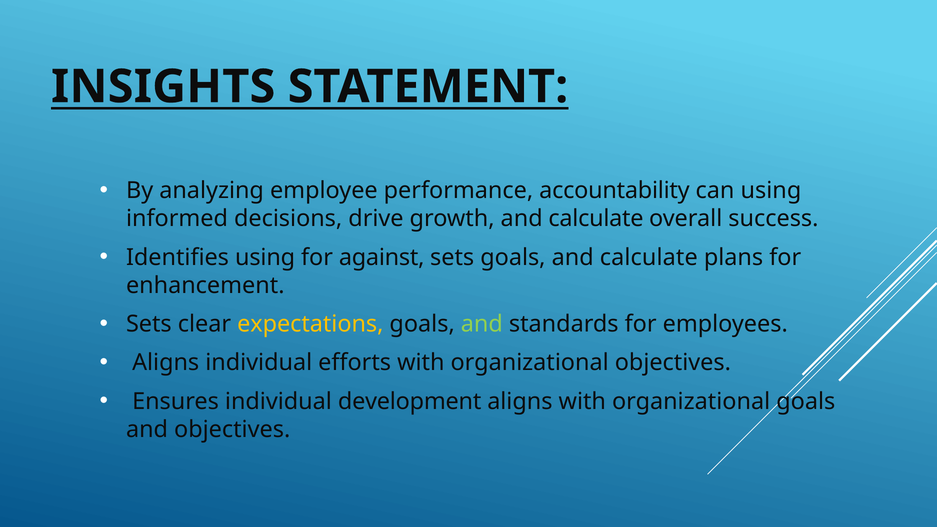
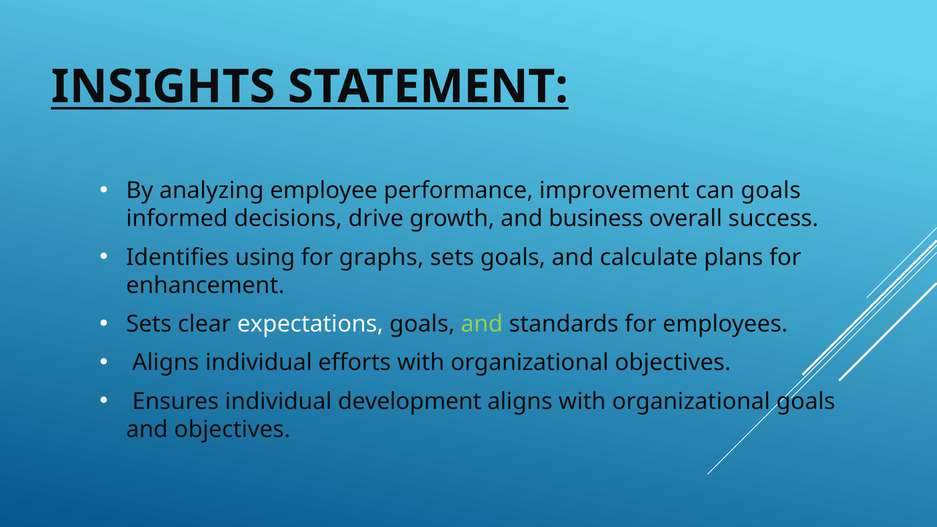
accountability: accountability -> improvement (614, 191)
can using: using -> goals (771, 191)
growth and calculate: calculate -> business (596, 219)
against: against -> graphs (381, 257)
expectations colour: yellow -> white (310, 324)
